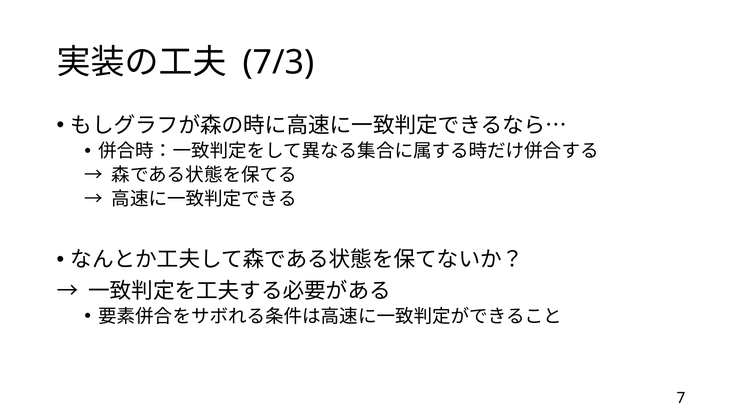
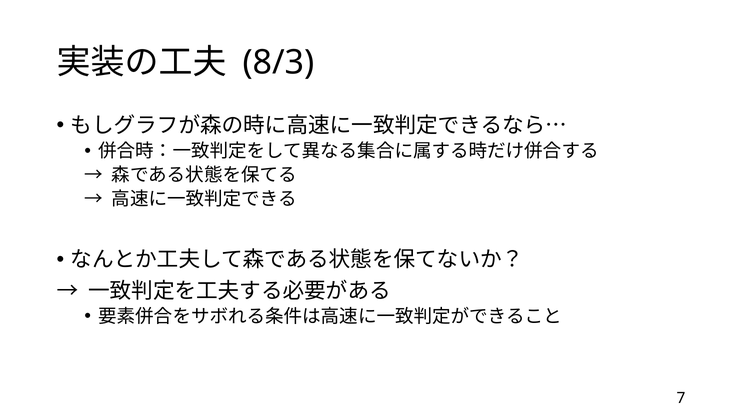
7/3: 7/3 -> 8/3 (278, 62)
